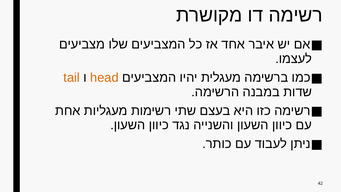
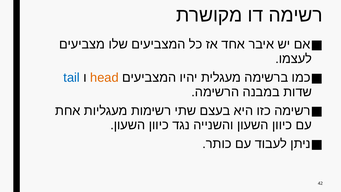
tail colour: orange -> blue (72, 78)
